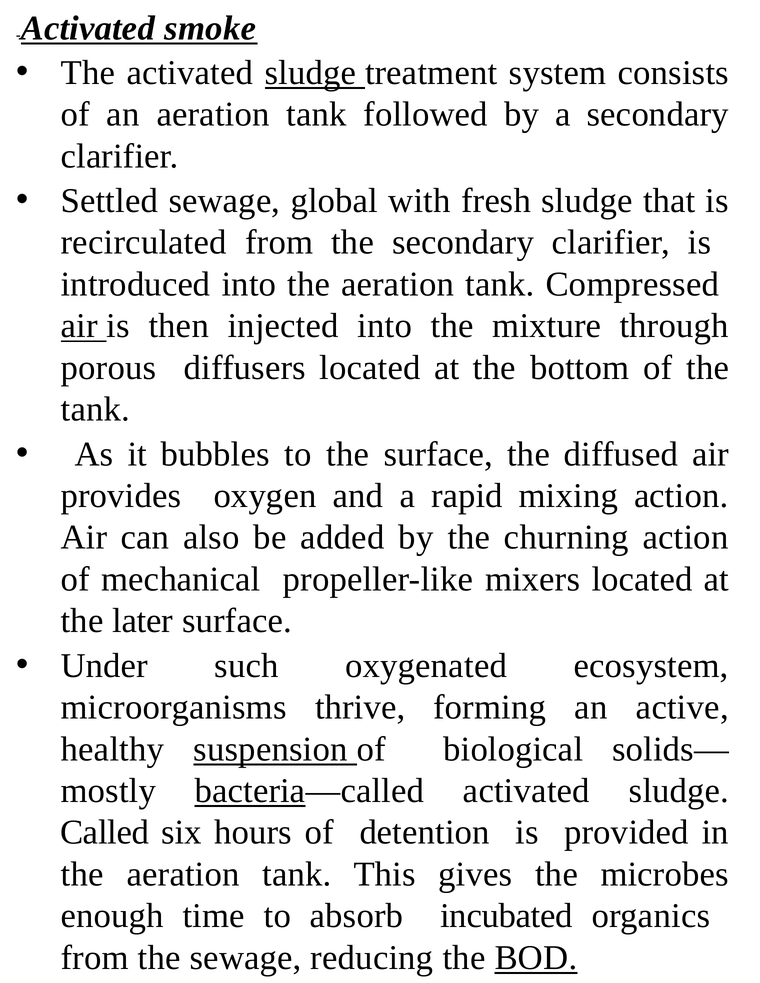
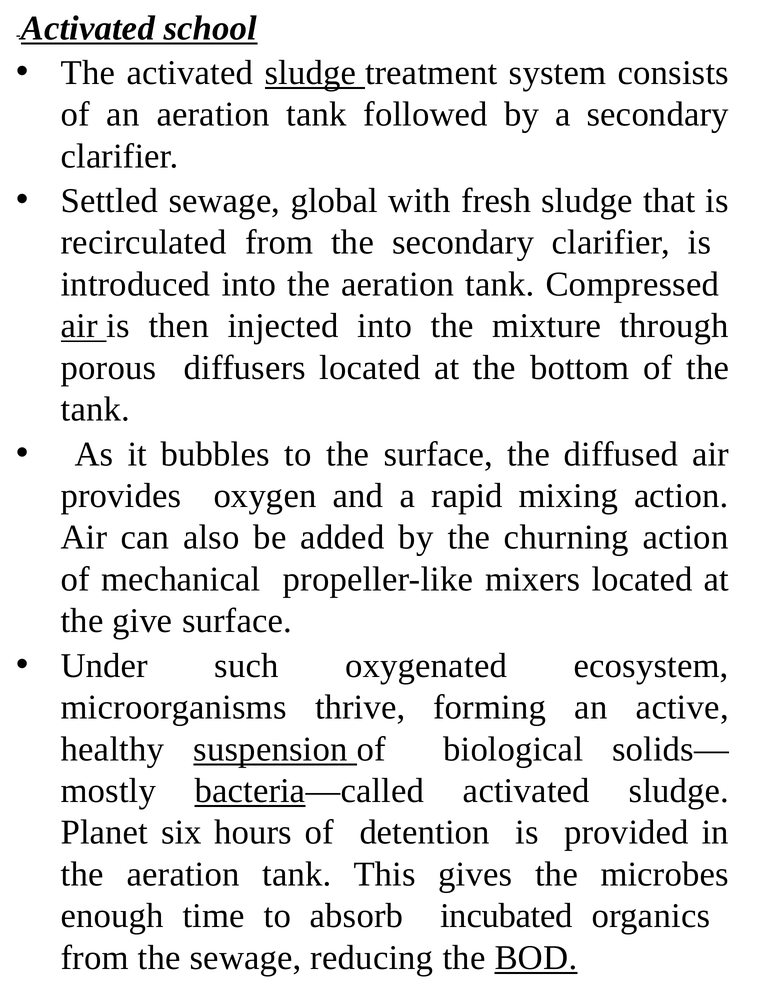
smoke: smoke -> school (210, 28)
later: later -> give (142, 621)
Called: Called -> Planet (104, 833)
